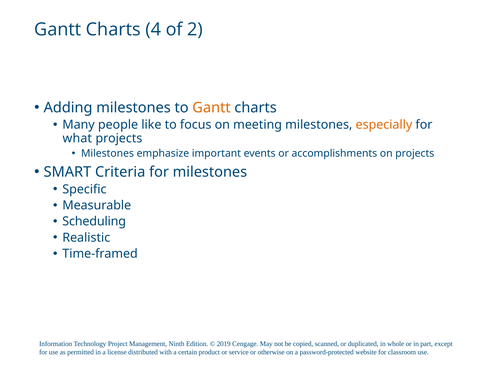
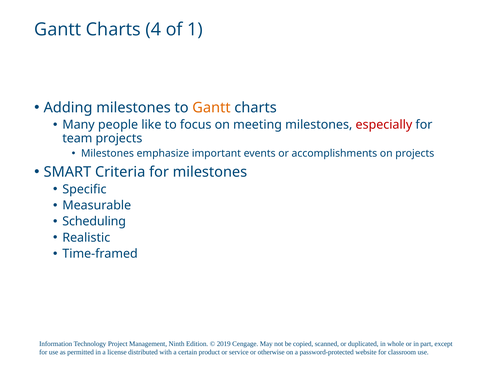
2: 2 -> 1 (195, 30)
especially colour: orange -> red (384, 125)
what: what -> team (77, 138)
